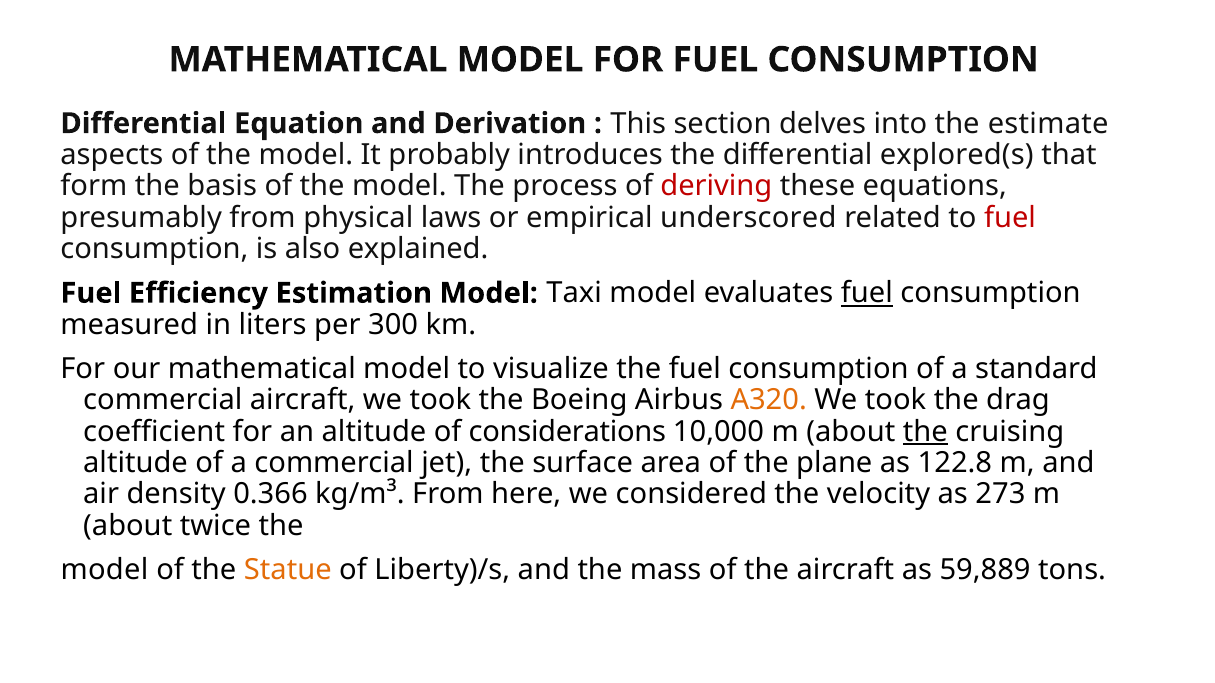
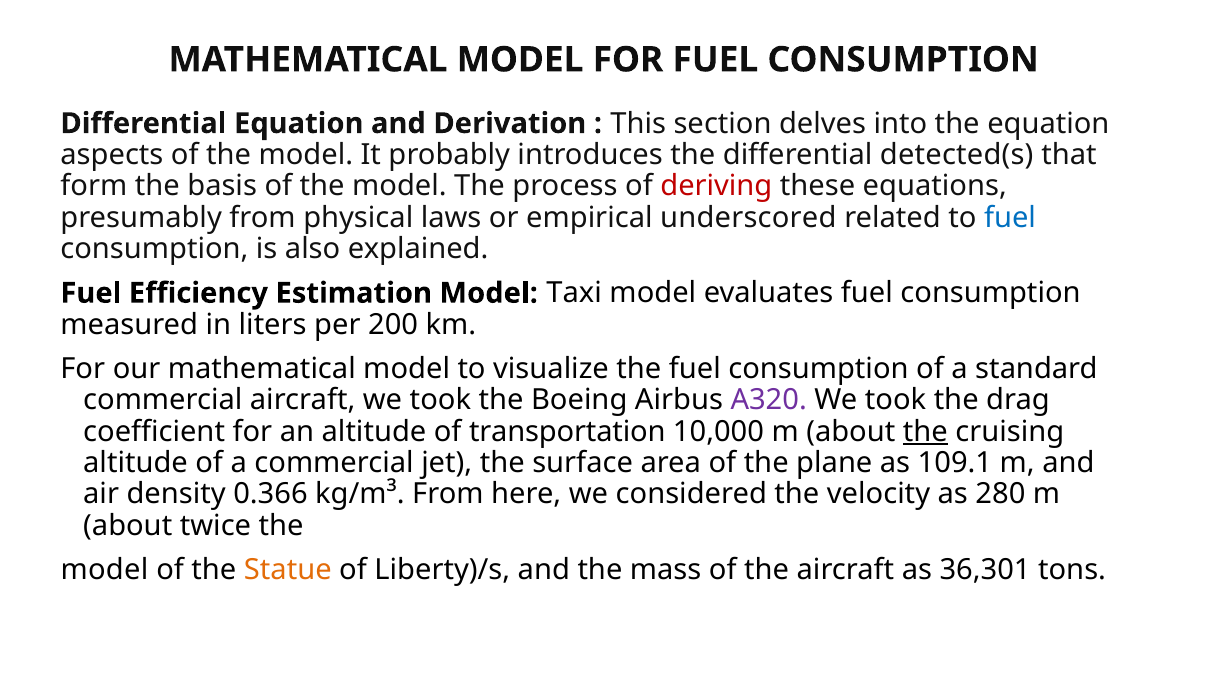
the estimate: estimate -> equation (1048, 124)
explored(s: explored(s -> detected(s (957, 155)
fuel colour: red -> blue (1010, 218)
fuel underline: present -> none (867, 293)
300: 300 -> 200 (393, 325)
A320 colour: orange -> purple (769, 400)
considerations: considerations -> transportation (567, 432)
122.8: 122.8 -> 109.1 (955, 463)
273: 273 -> 280 (1000, 495)
59,889: 59,889 -> 36,301 (985, 570)
